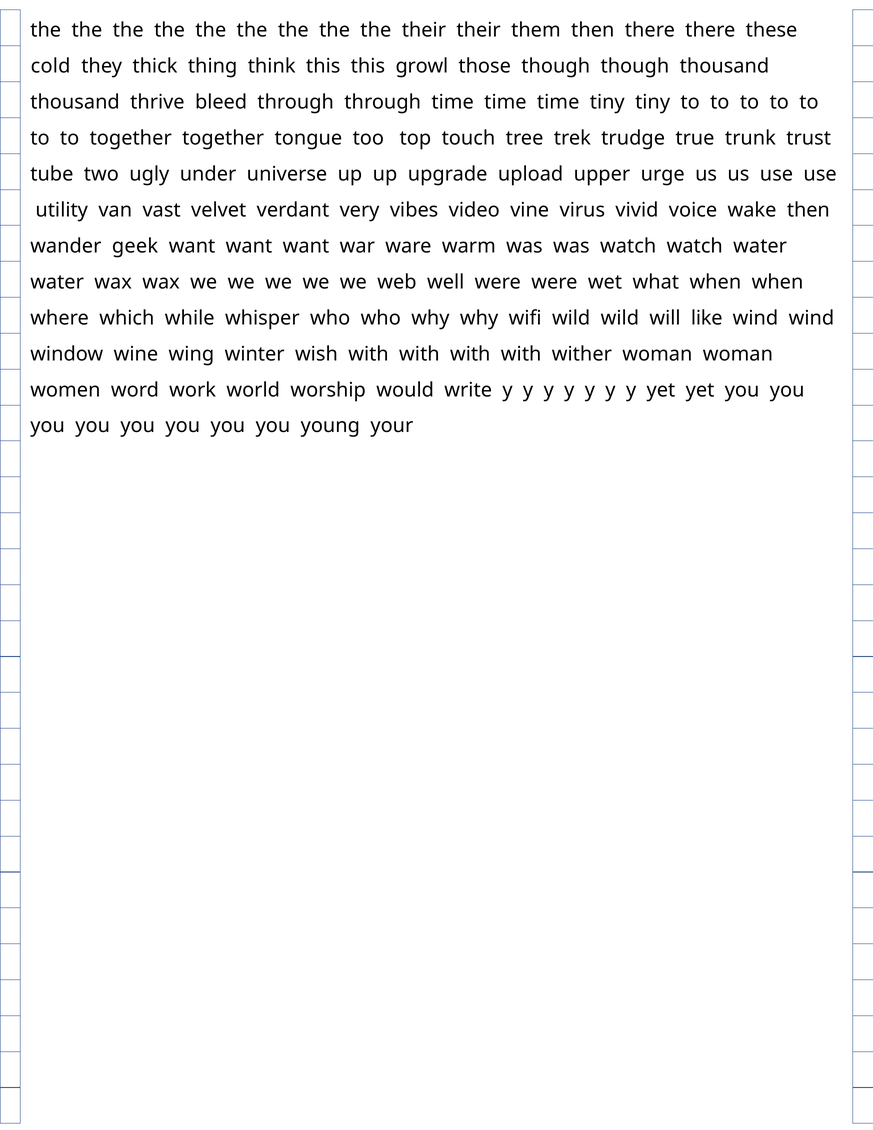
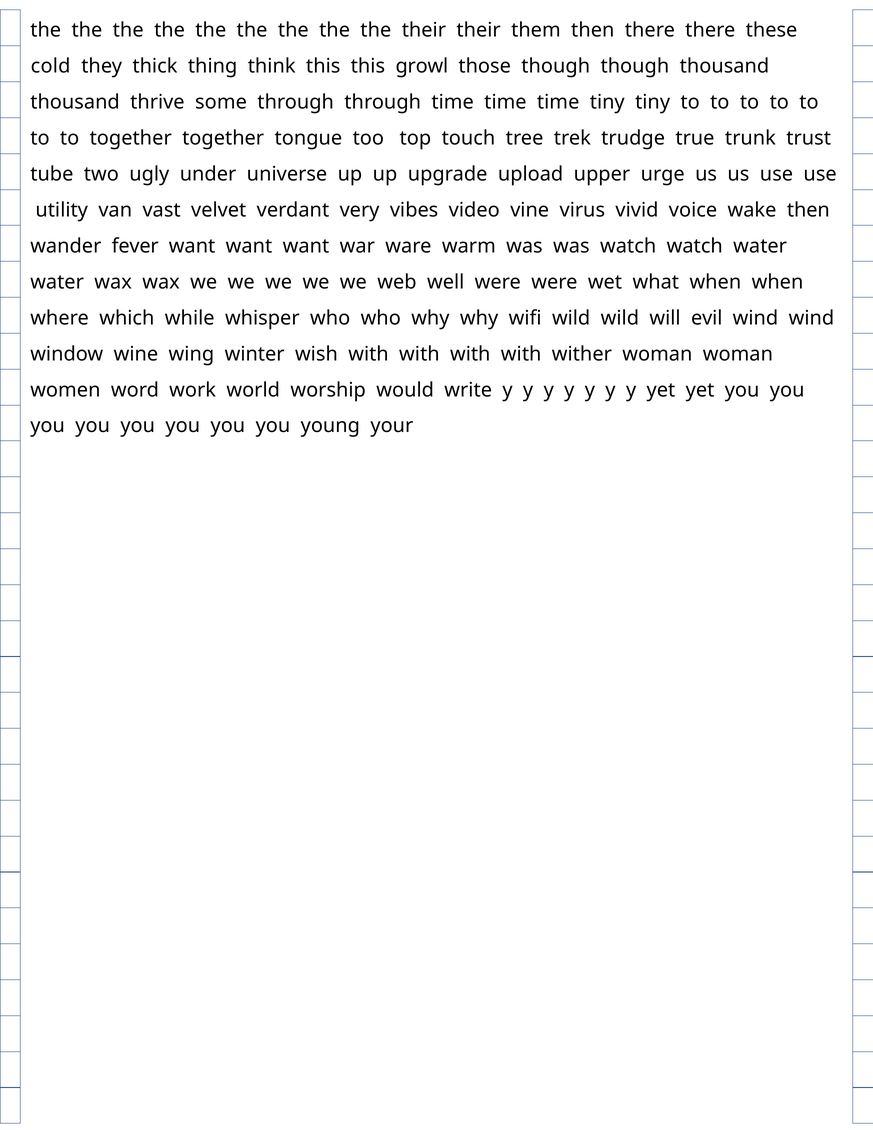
bleed: bleed -> some (221, 102)
geek: geek -> fever (135, 246)
like: like -> evil (707, 318)
